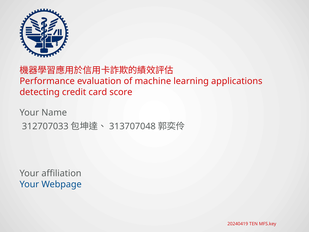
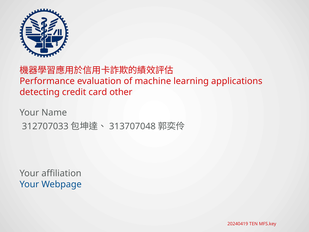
score: score -> other (121, 92)
